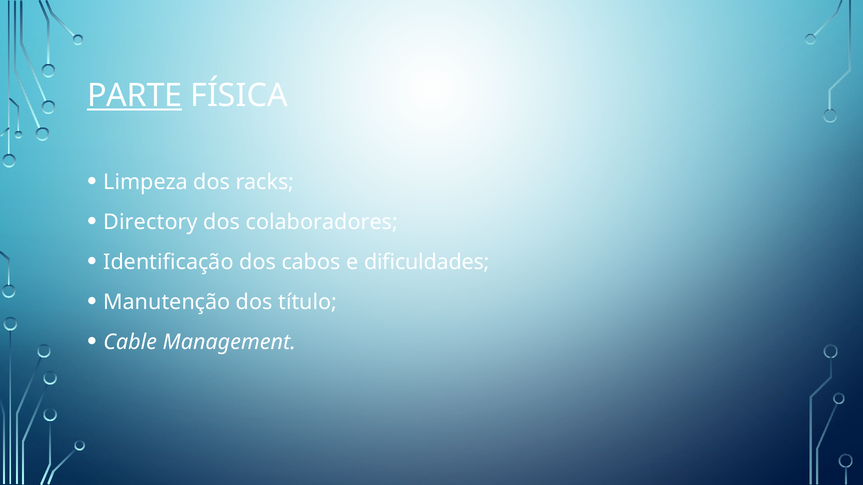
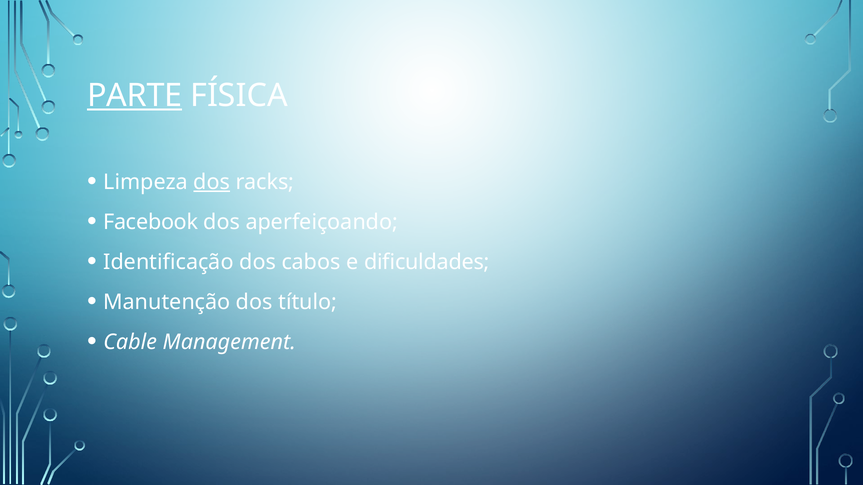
dos underline: none -> present (212, 182)
Directory: Directory -> Facebook (151, 222)
colaboradores: colaboradores -> aperfeiçoando (322, 222)
